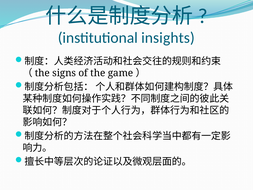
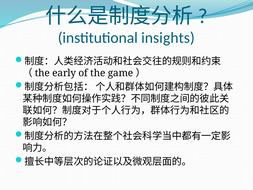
signs: signs -> early (64, 73)
